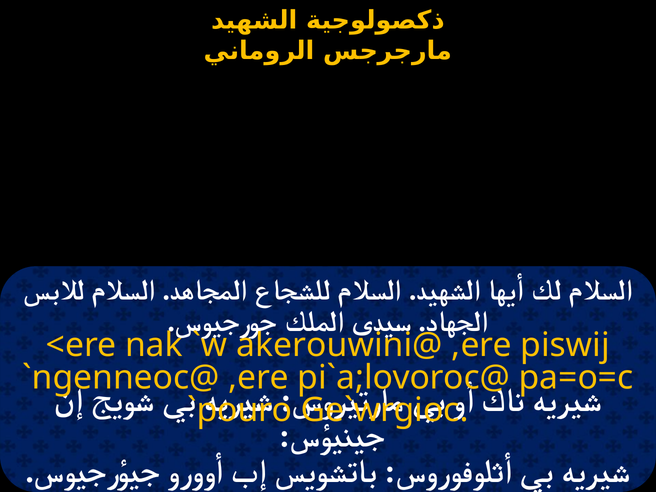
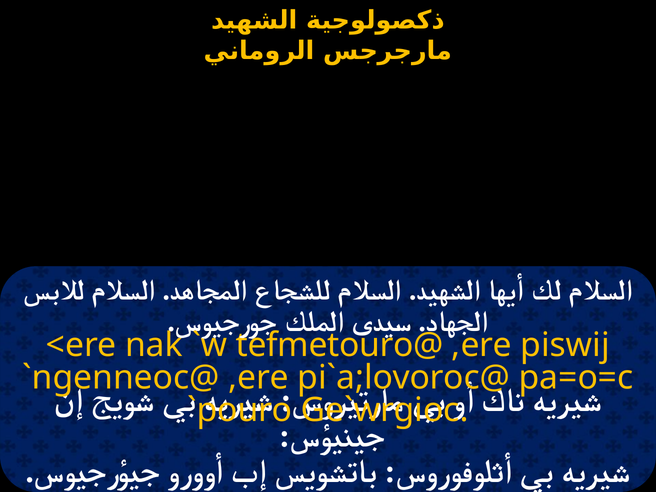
akerouwini@: akerouwini@ -> tefmetouro@ (340, 345)
